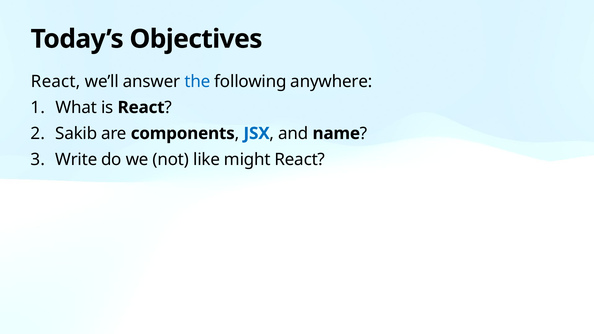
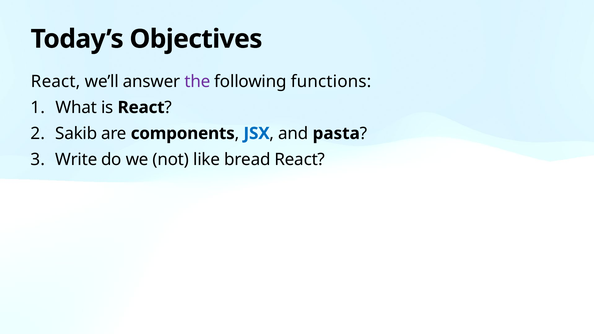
the colour: blue -> purple (197, 81)
anywhere: anywhere -> functions (331, 81)
name: name -> pasta (336, 133)
might: might -> bread (247, 159)
